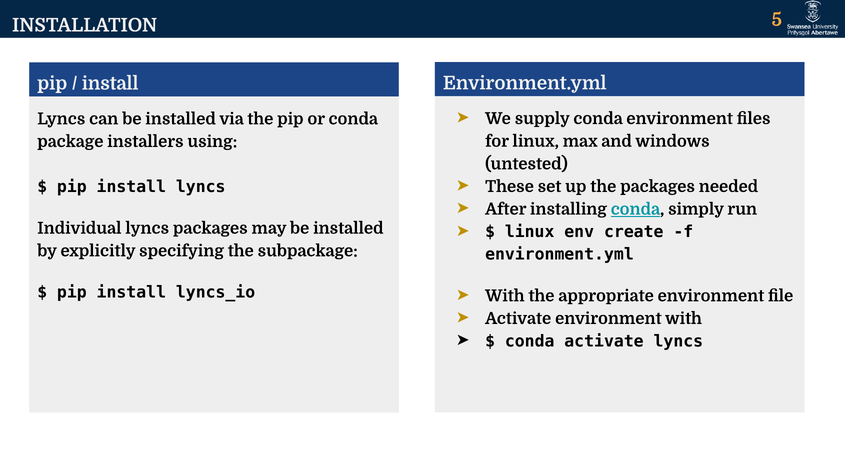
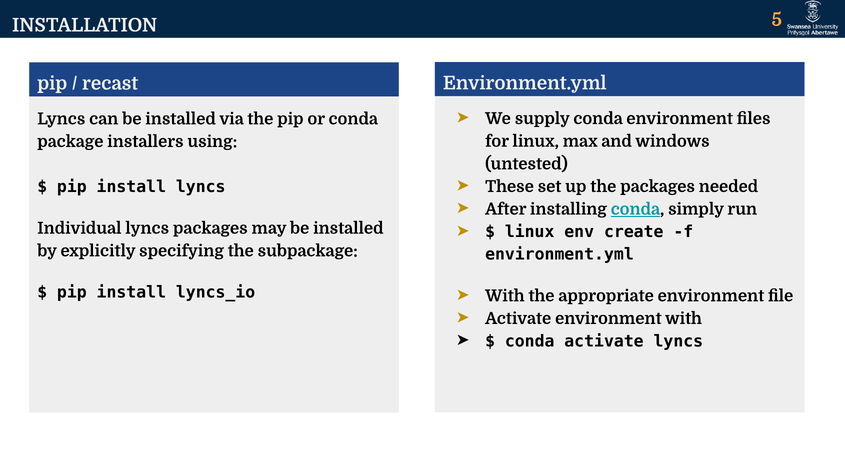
install: install -> recast (110, 83)
